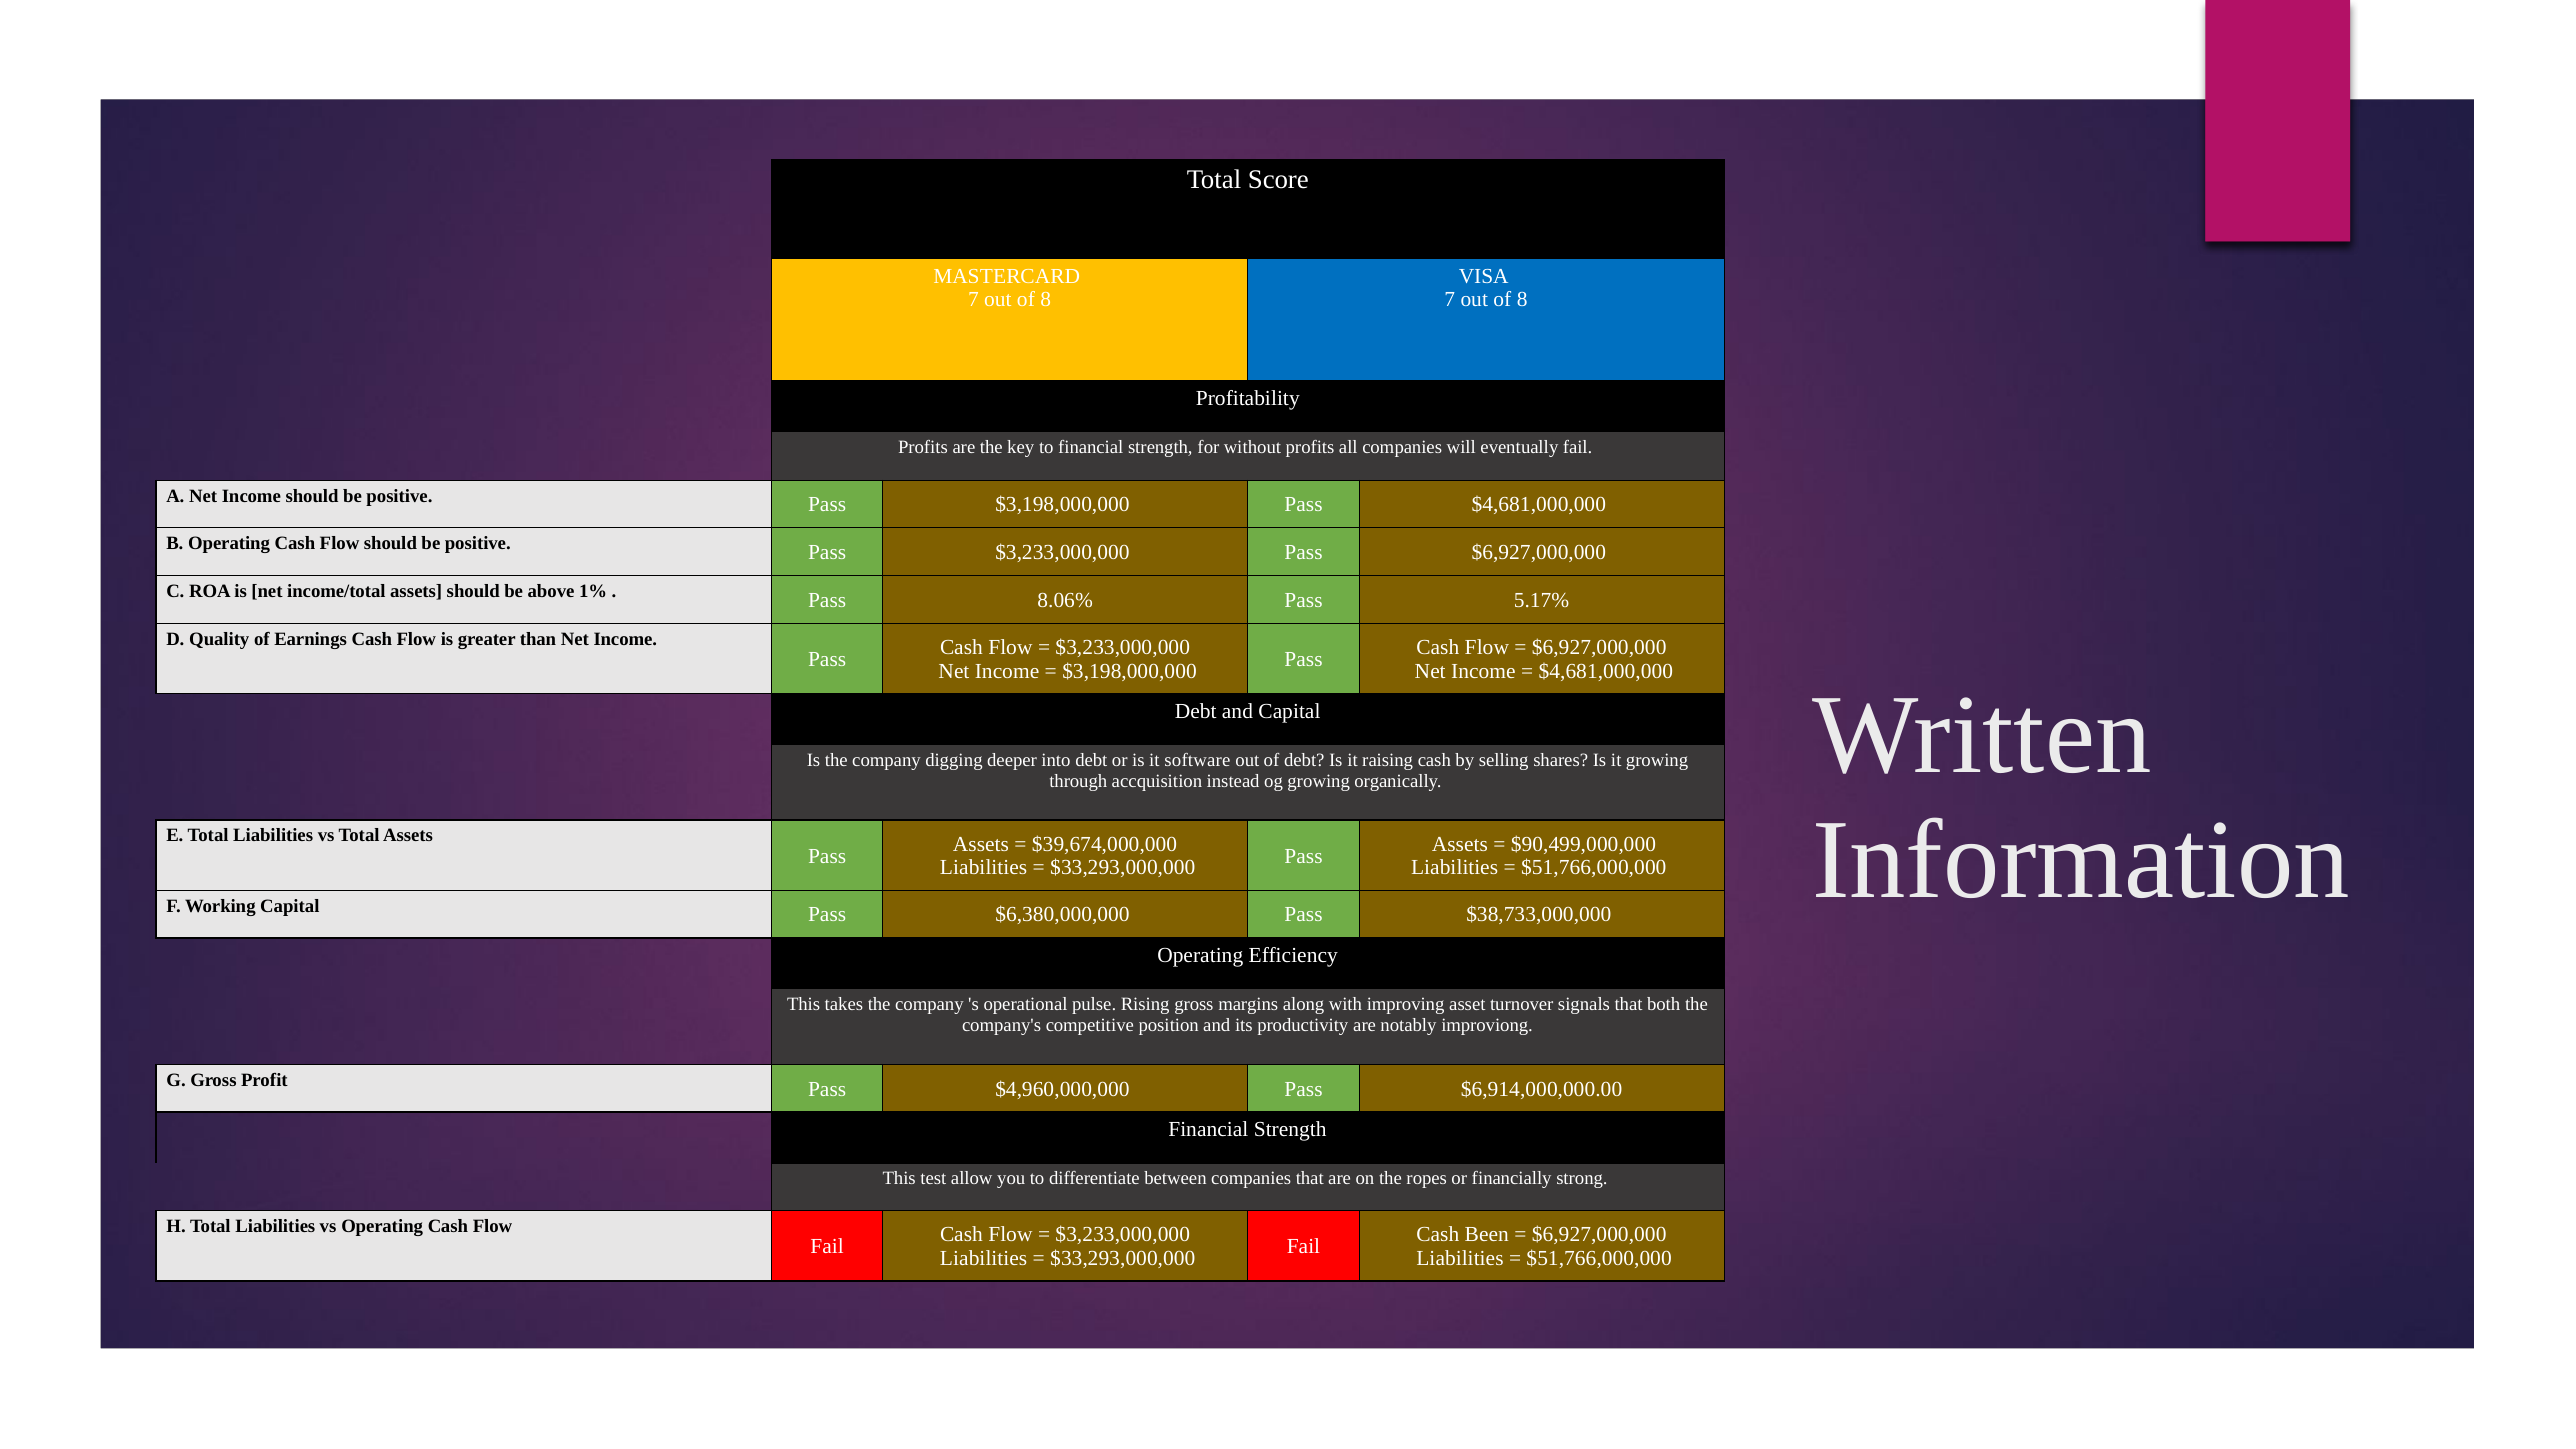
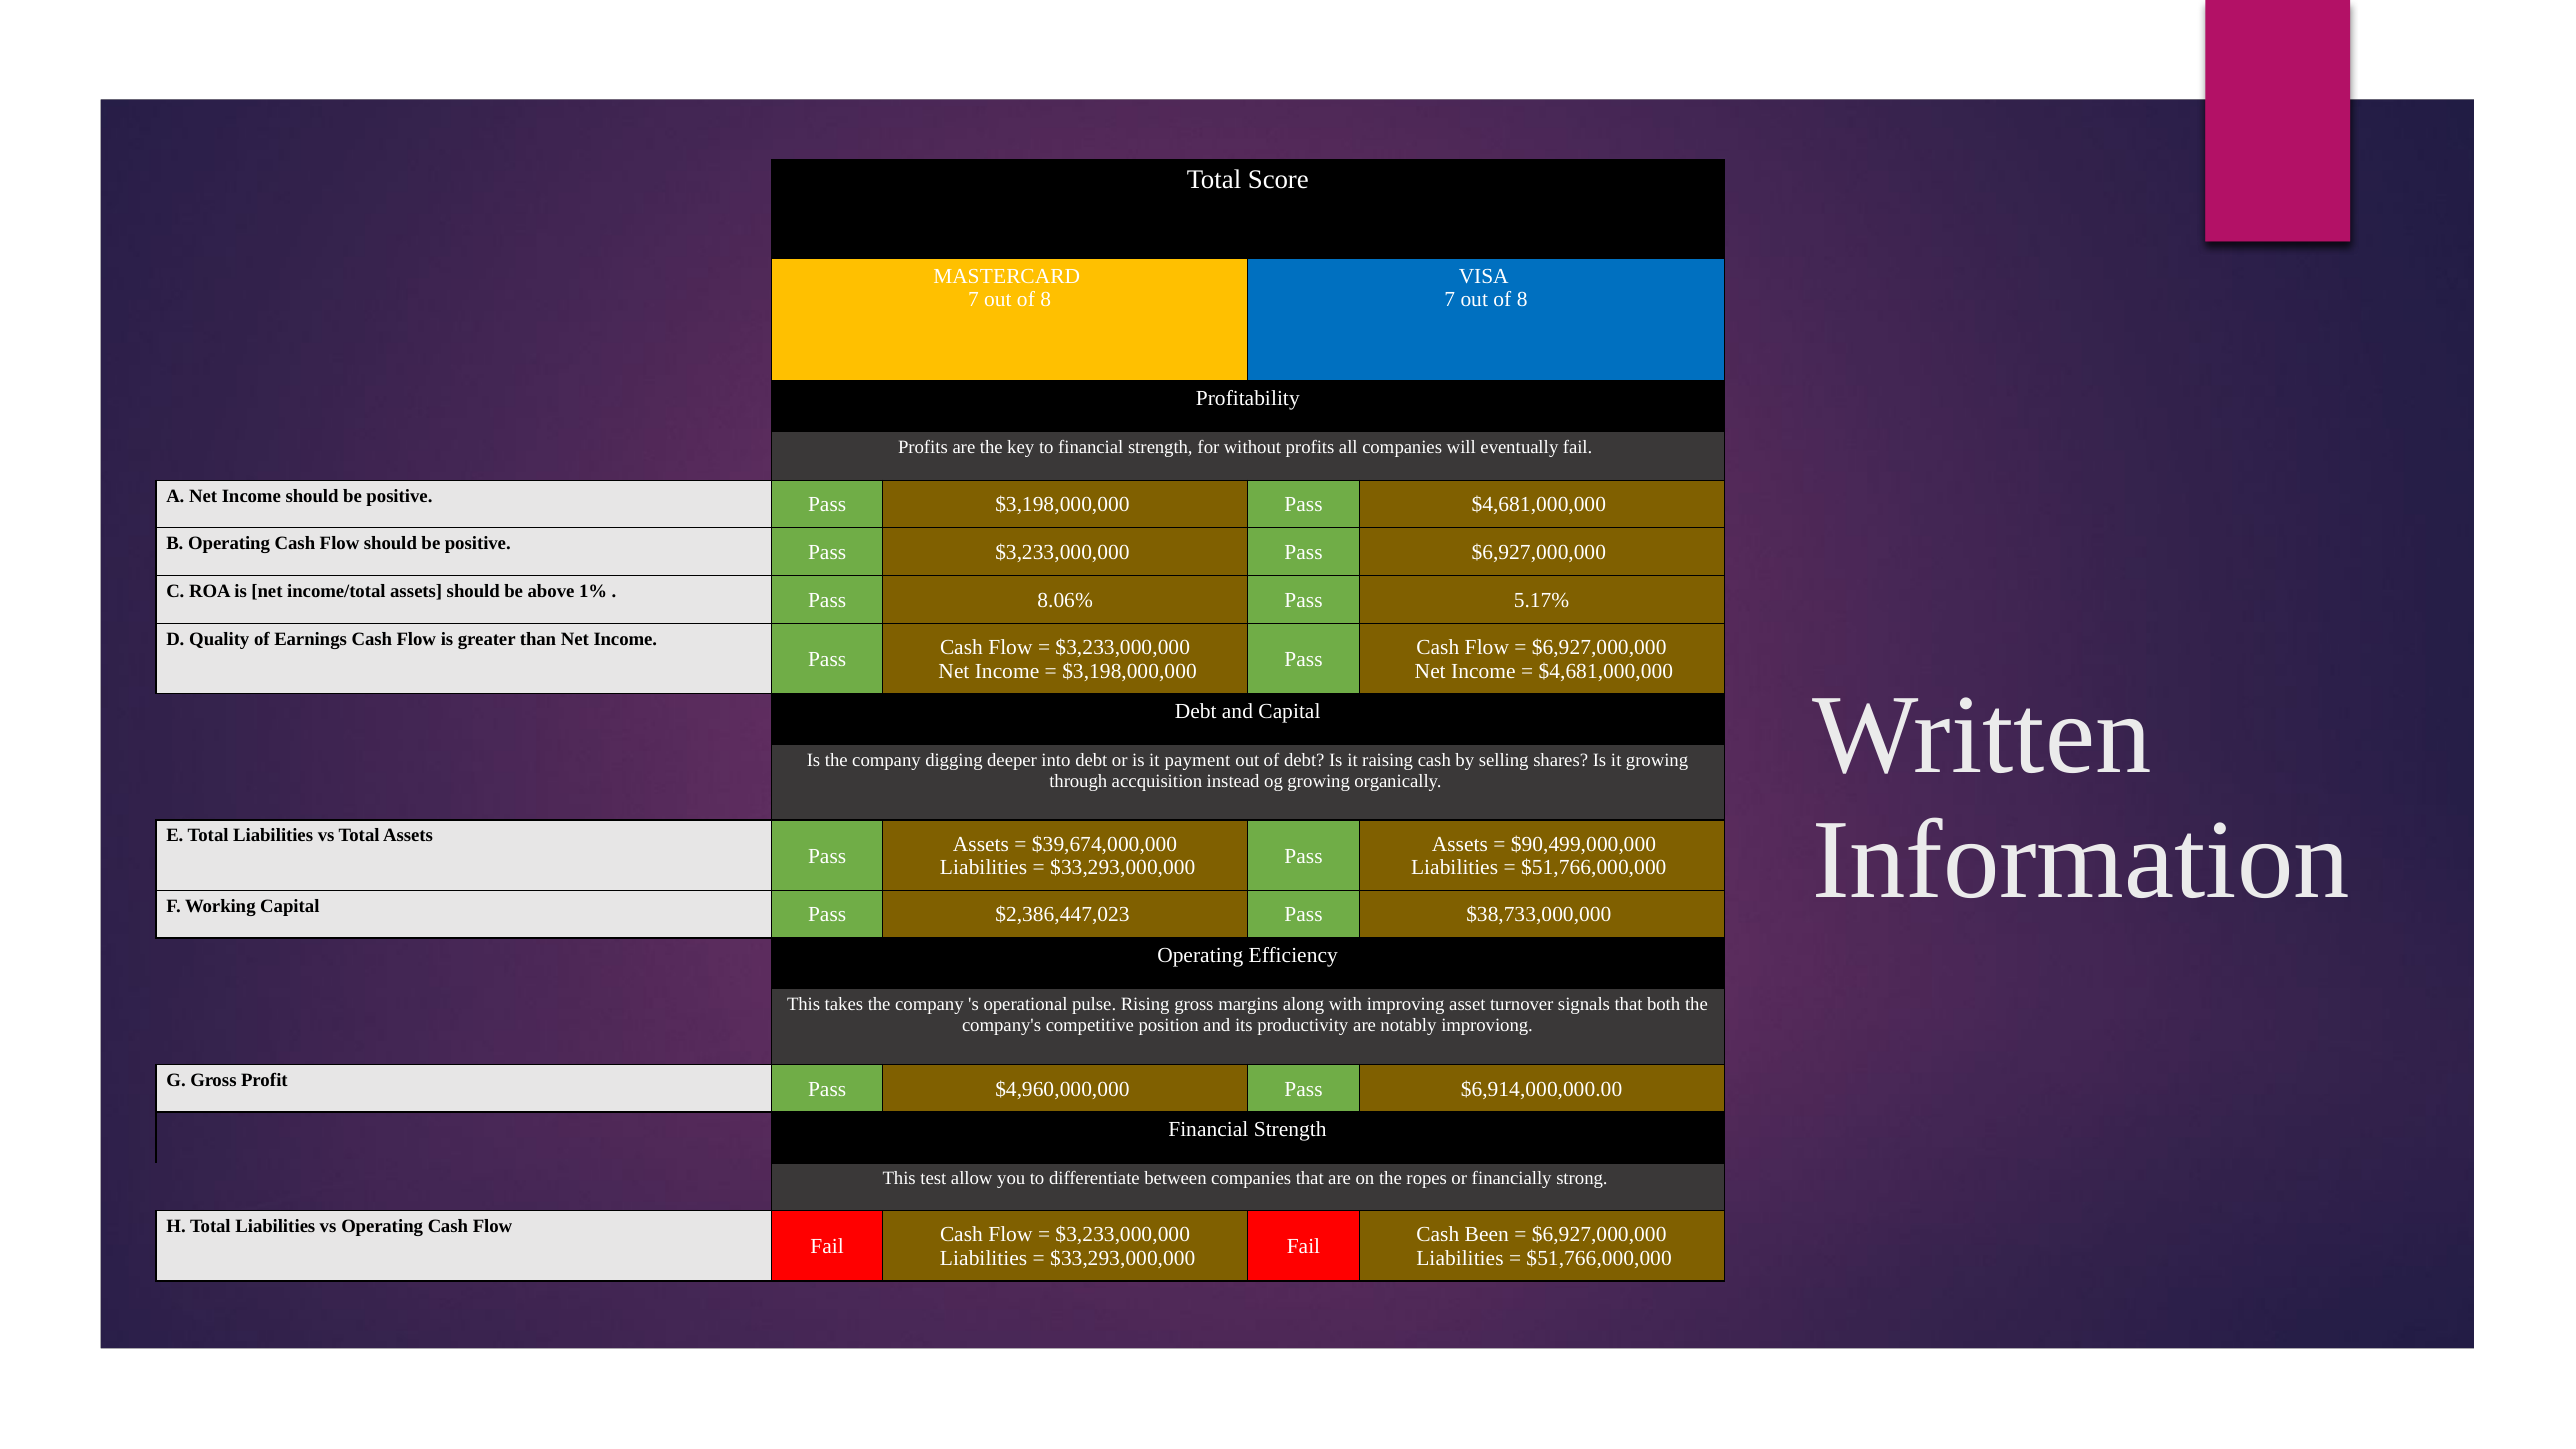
software: software -> payment (1197, 760)
$6,380,000,000: $6,380,000,000 -> $2,386,447,023 (1062, 915)
